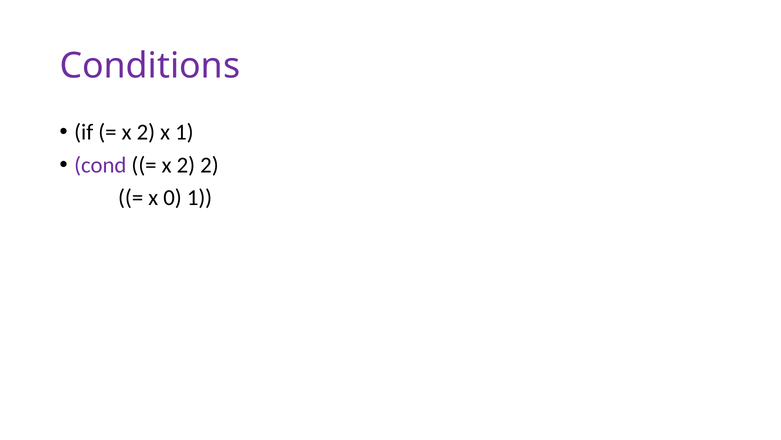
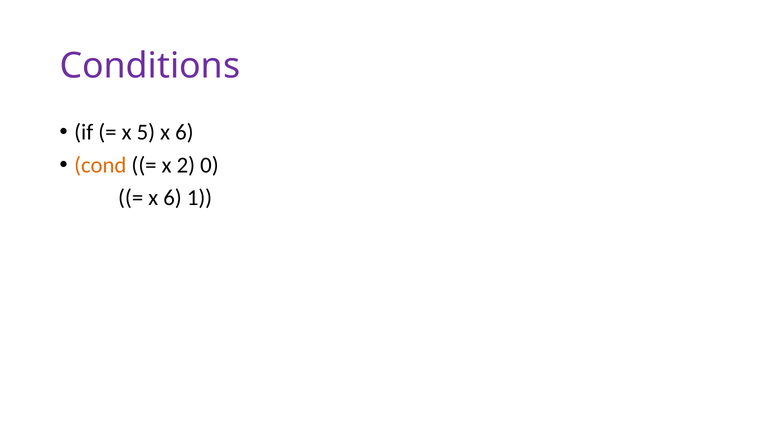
2: 2 -> 5 (146, 132)
1: 1 -> 6 (184, 132)
cond colour: purple -> orange (100, 165)
2 2: 2 -> 0 (209, 165)
0: 0 -> 6 (172, 198)
